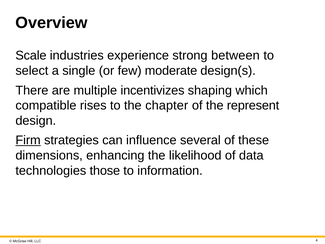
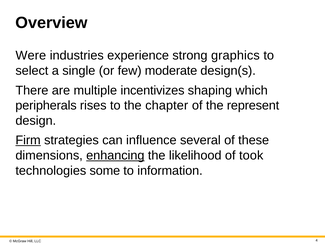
Scale: Scale -> Were (31, 55)
between: between -> graphics (235, 55)
compatible: compatible -> peripherals (46, 105)
enhancing underline: none -> present (115, 155)
data: data -> took (251, 155)
those: those -> some (105, 170)
